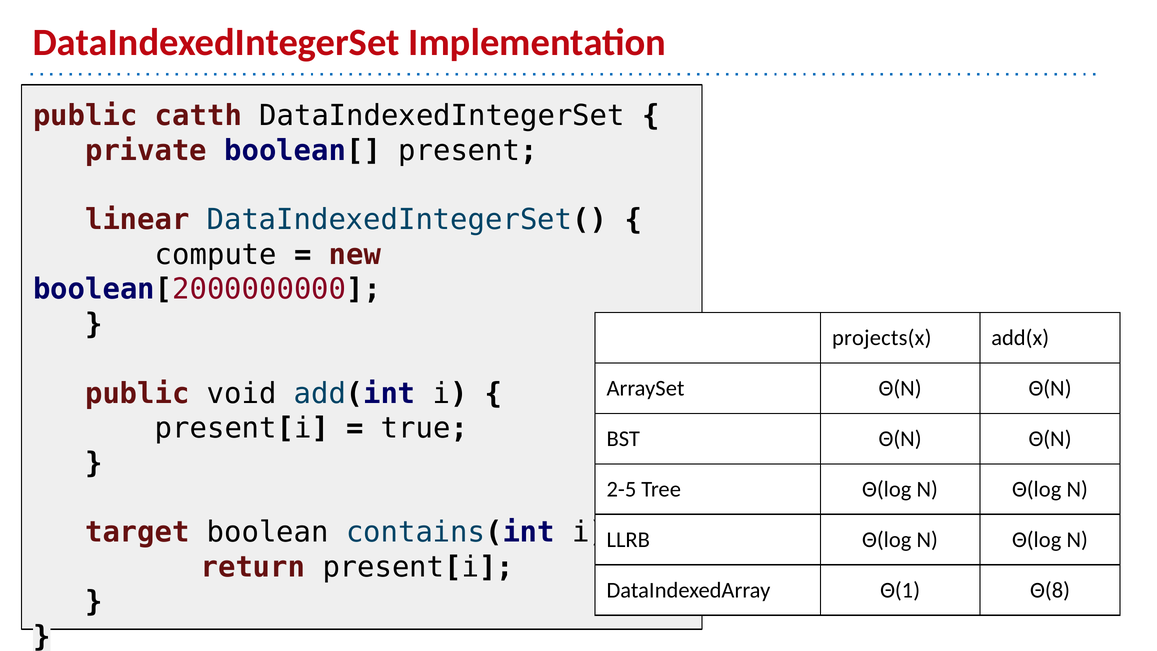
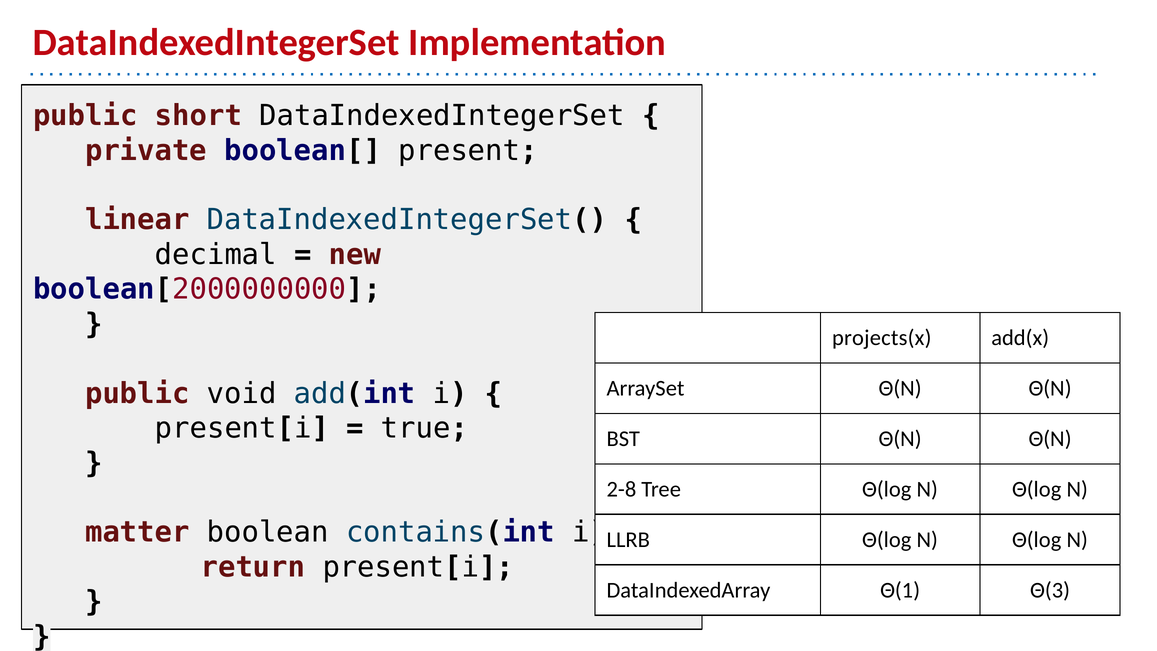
catth: catth -> short (198, 116)
compute: compute -> decimal (216, 255)
2-5: 2-5 -> 2-8 (621, 489)
target: target -> matter (137, 532)
Θ(8: Θ(8 -> Θ(3 (1050, 590)
